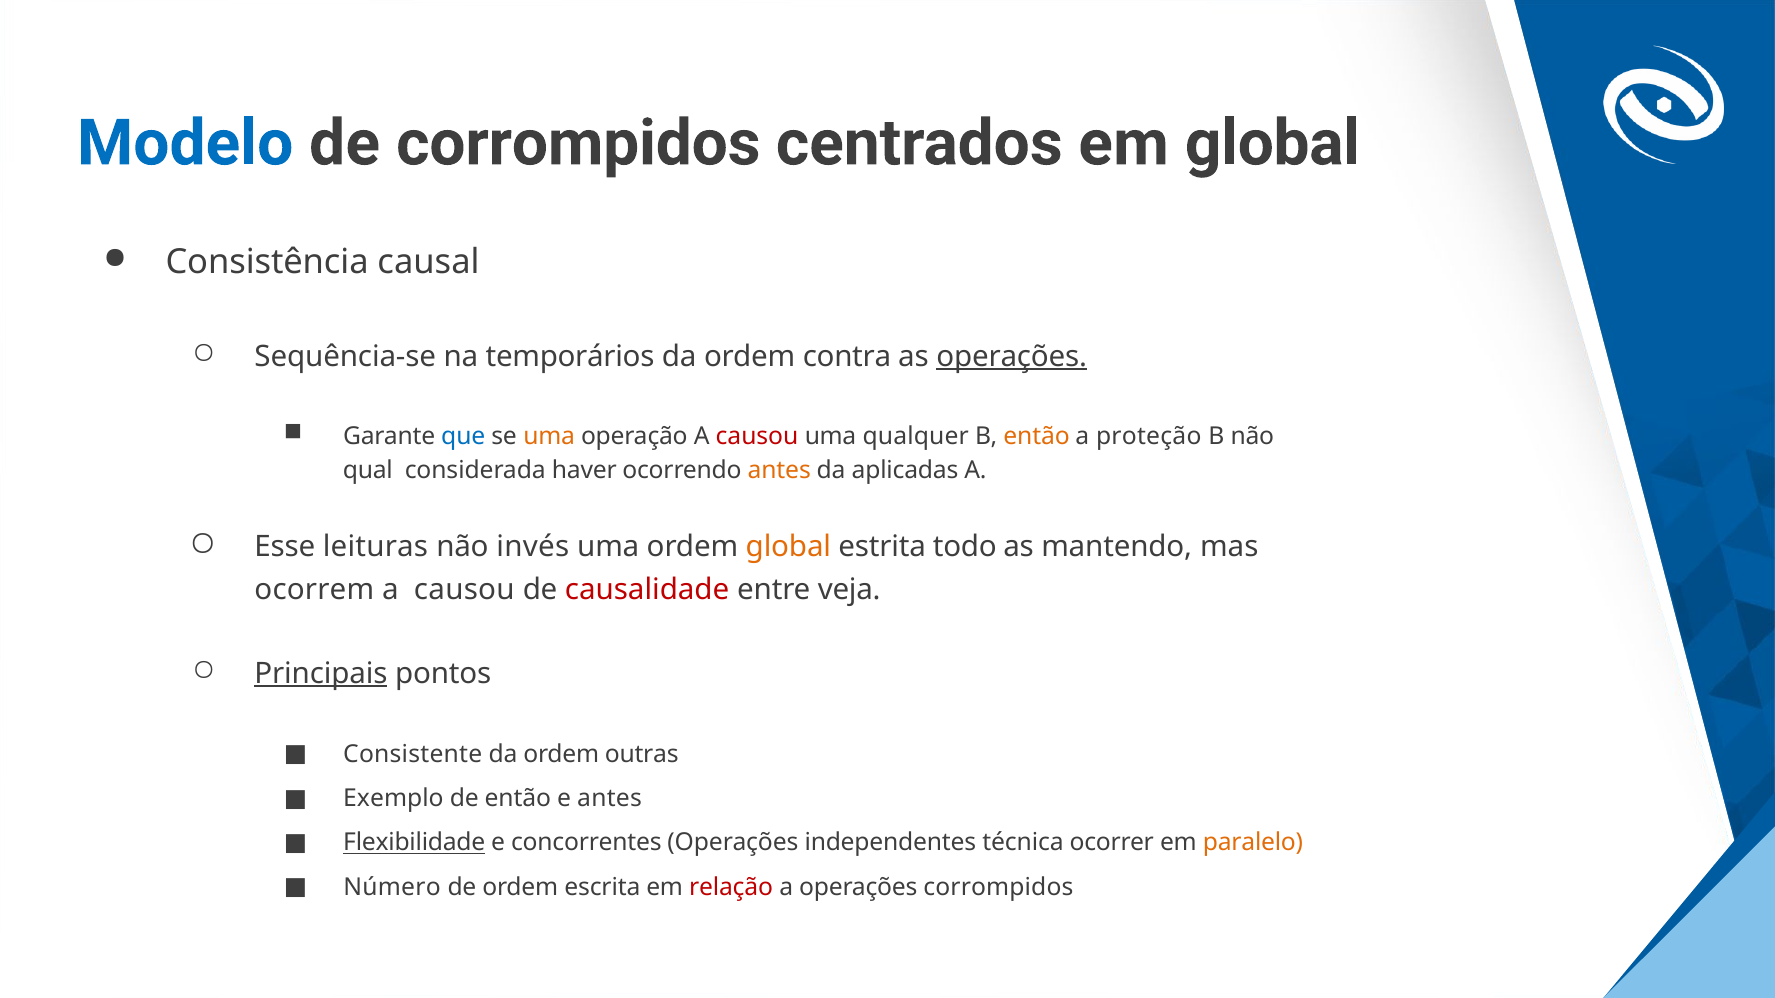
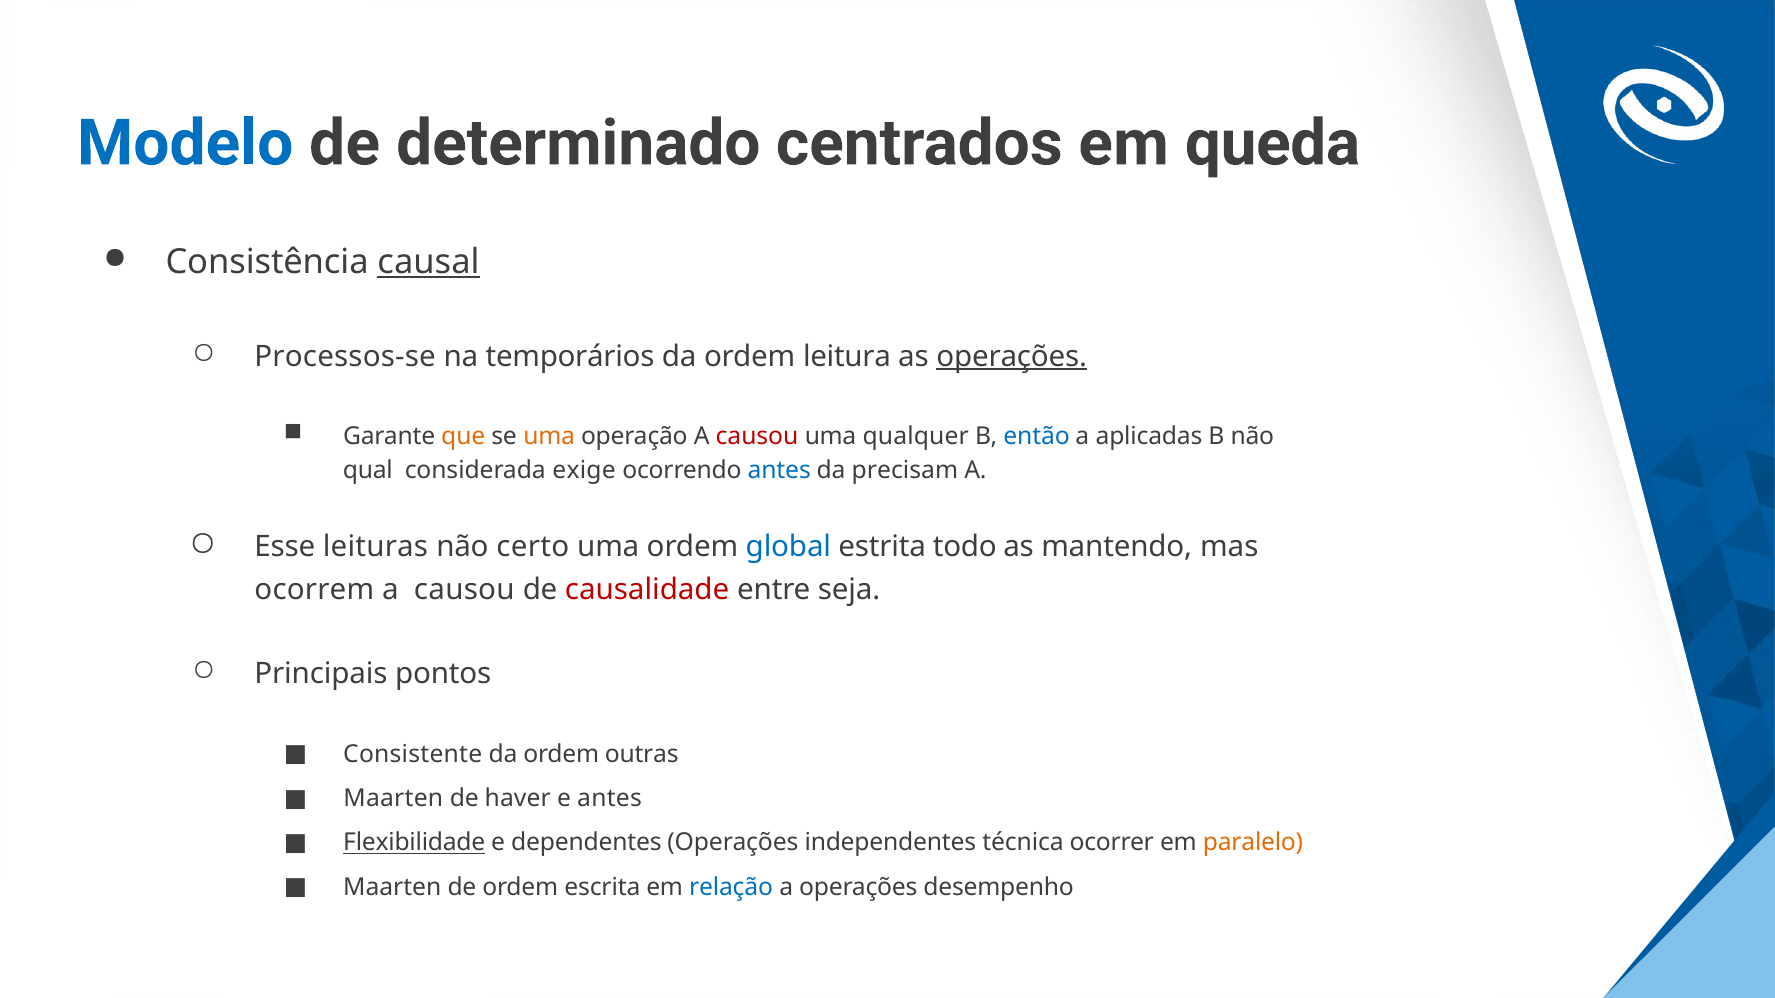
de corrompidos: corrompidos -> determinado (578, 143)
em global: global -> queda (1272, 143)
causal underline: none -> present (428, 262)
Sequência-se: Sequência-se -> Processos-se (345, 356)
contra: contra -> leitura (847, 356)
que colour: blue -> orange (463, 437)
então colour: orange -> blue (1037, 437)
proteção: proteção -> aplicadas (1149, 437)
haver: haver -> exige (584, 470)
antes colour: orange -> blue (779, 470)
aplicadas: aplicadas -> precisam (905, 470)
invés: invés -> certo (533, 547)
global colour: orange -> blue (788, 547)
veja: veja -> seja (849, 590)
Principais underline: present -> none (321, 674)
Exemplo: Exemplo -> Maarten (393, 799)
de então: então -> haver (518, 799)
concorrentes: concorrentes -> dependentes (586, 843)
Número: Número -> Maarten (392, 888)
relação colour: red -> blue (731, 888)
operações corrompidos: corrompidos -> desempenho (999, 888)
